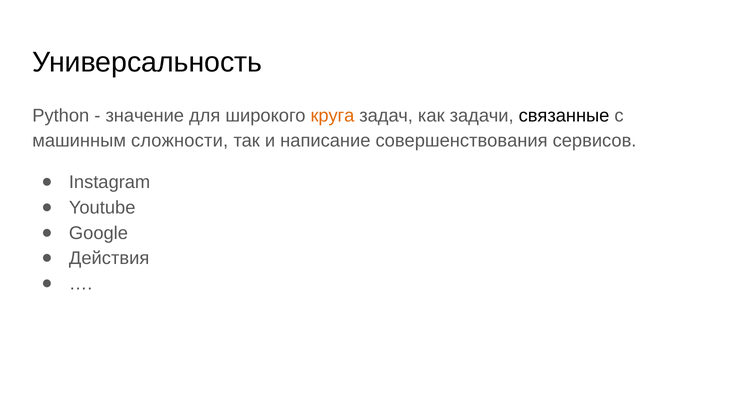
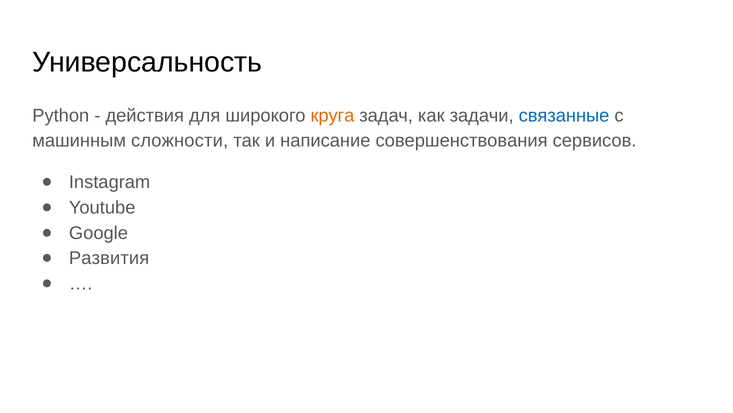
значение: значение -> действия (145, 115)
связанные colour: black -> blue (564, 115)
Действия: Действия -> Развития (109, 258)
